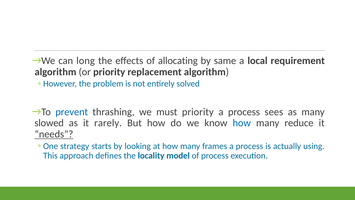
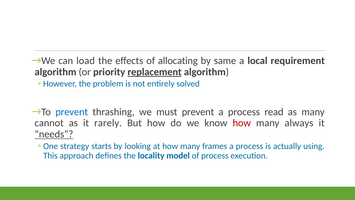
long: long -> load (86, 61)
replacement underline: none -> present (155, 72)
must priority: priority -> prevent (198, 112)
sees: sees -> read (274, 112)
slowed: slowed -> cannot (49, 123)
how colour: blue -> red (242, 123)
reduce: reduce -> always (299, 123)
